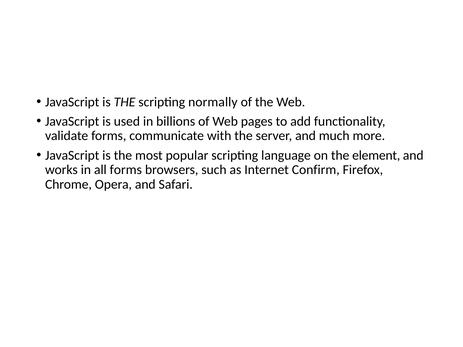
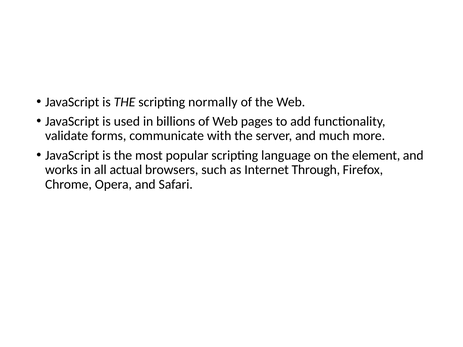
all forms: forms -> actual (126, 170)
Confirm: Confirm -> Through (316, 170)
